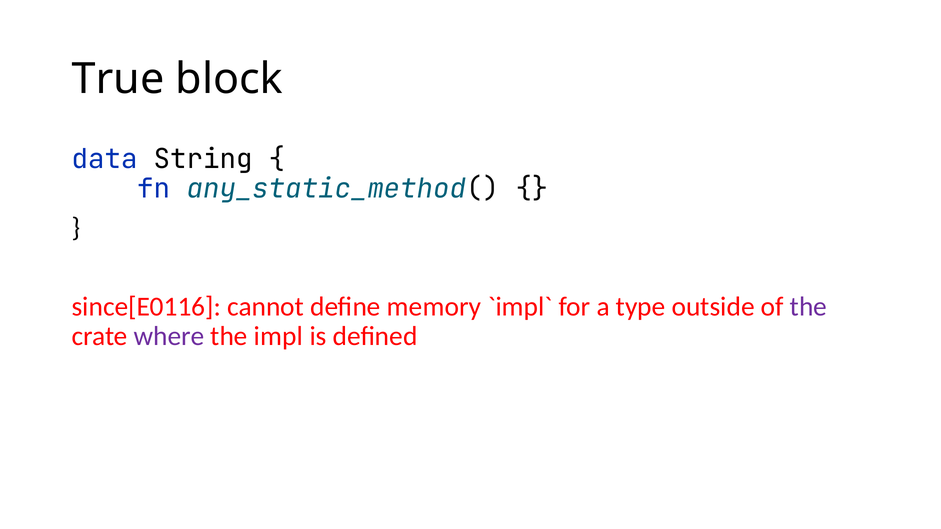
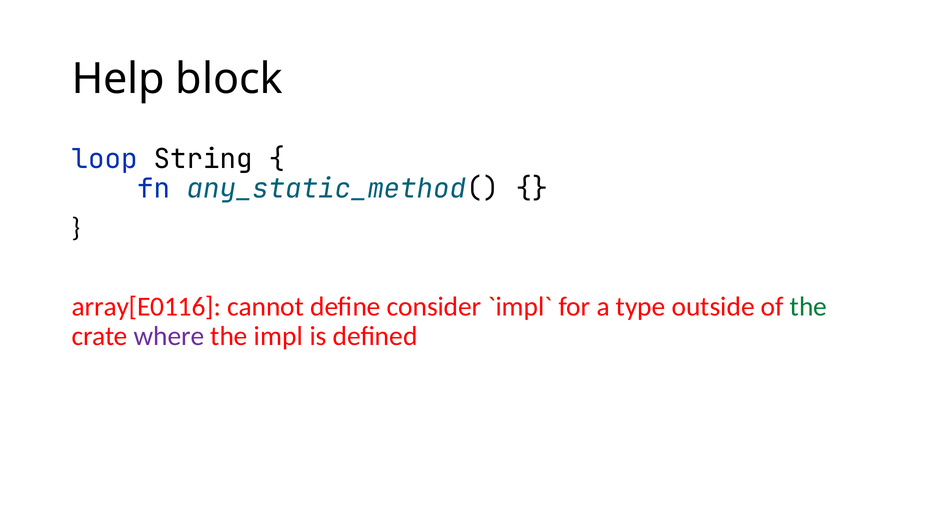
True: True -> Help (118, 79)
data: data -> loop (105, 159)
since[E0116: since[E0116 -> array[E0116 (146, 307)
memory: memory -> consider (434, 307)
the colour: purple -> green (808, 307)
